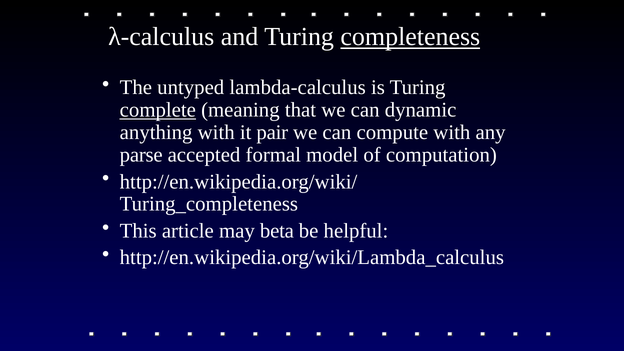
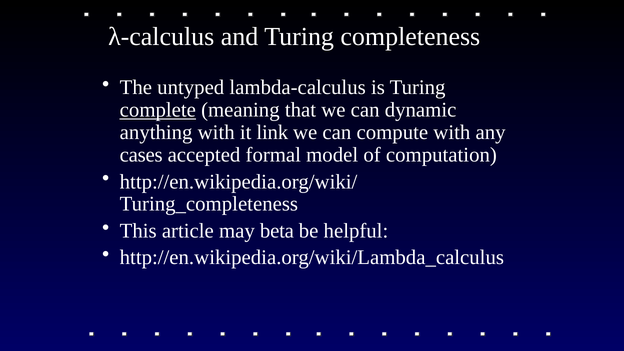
completeness underline: present -> none (410, 37)
pair: pair -> link (272, 133)
parse: parse -> cases (141, 155)
